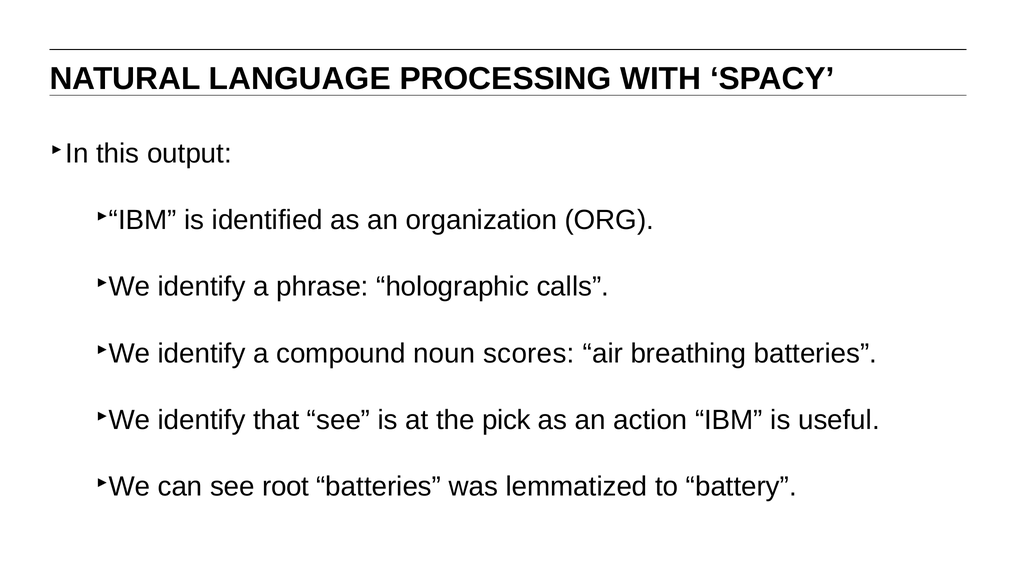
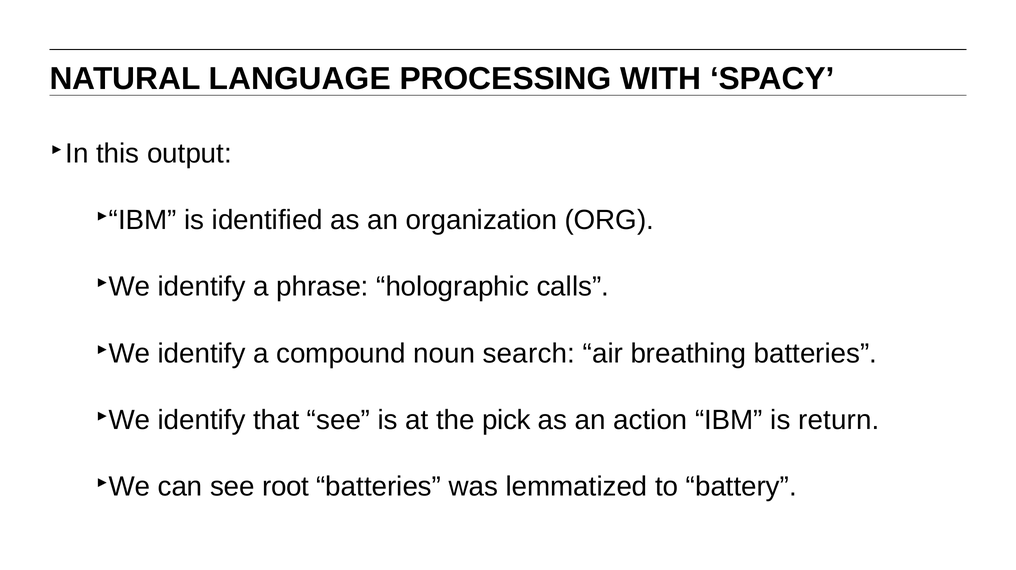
scores: scores -> search (529, 354)
useful: useful -> return (839, 421)
